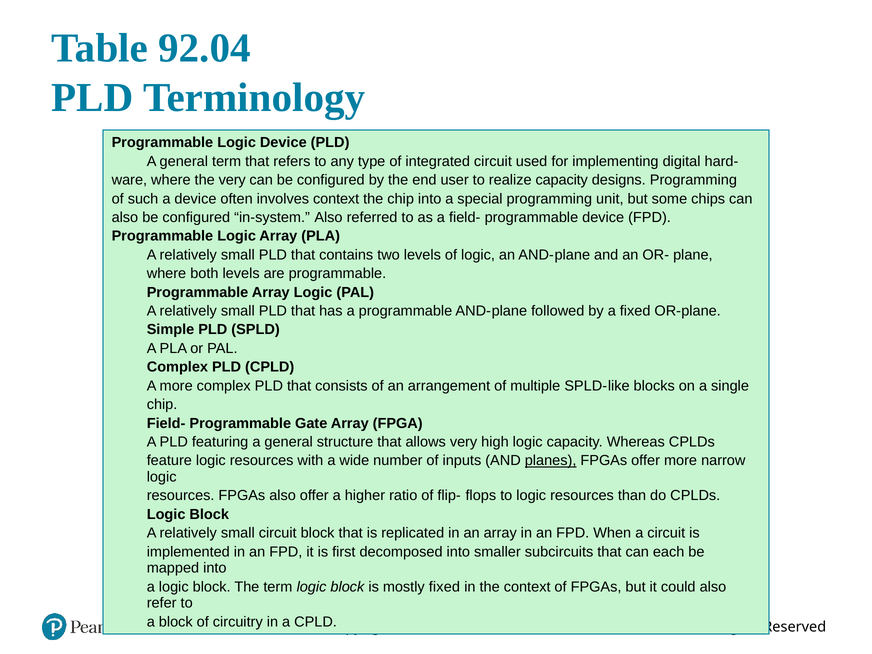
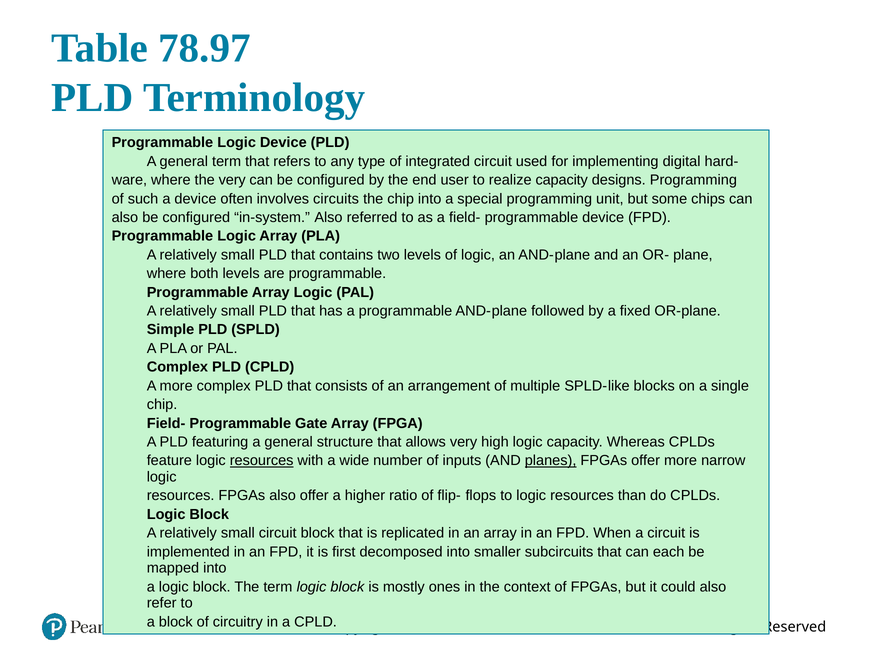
92.04: 92.04 -> 78.97 (204, 48)
involves context: context -> circuits (336, 199)
resources underline: none -> present (262, 461)
mostly fixed: fixed -> ones (445, 587)
